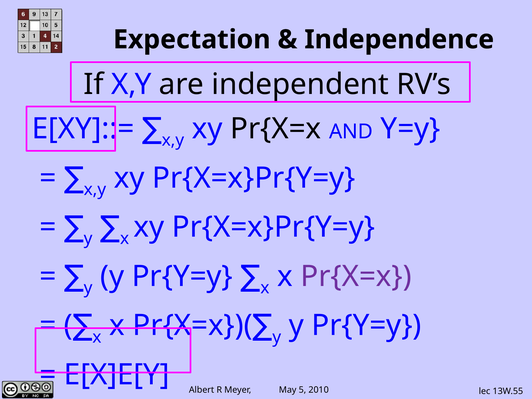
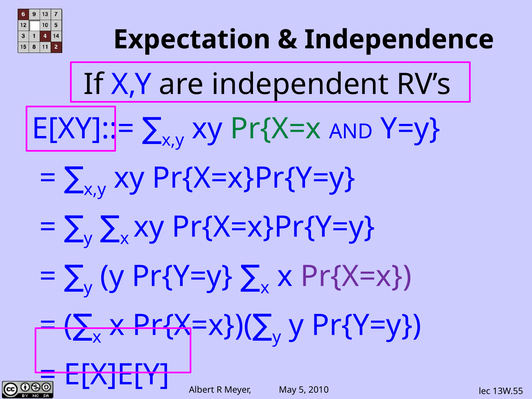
Pr{X=x colour: black -> green (276, 129)
